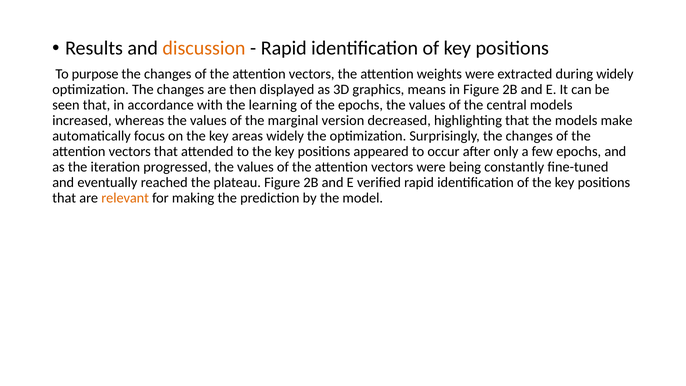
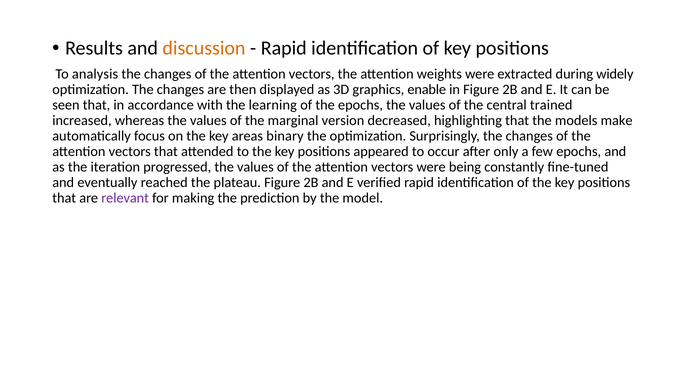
purpose: purpose -> analysis (95, 74)
means: means -> enable (427, 90)
central models: models -> trained (551, 105)
areas widely: widely -> binary (285, 136)
relevant colour: orange -> purple (125, 198)
